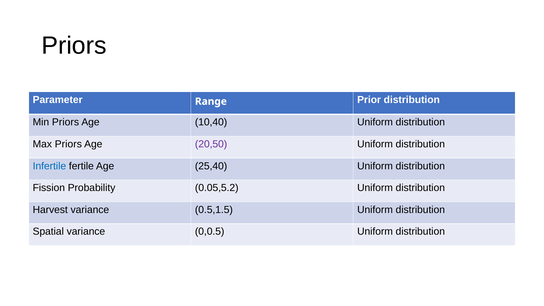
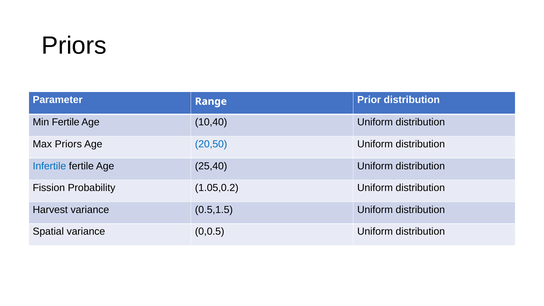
Min Priors: Priors -> Fertile (66, 122)
20,50 colour: purple -> blue (211, 144)
0.05,5.2: 0.05,5.2 -> 1.05,0.2 (217, 188)
